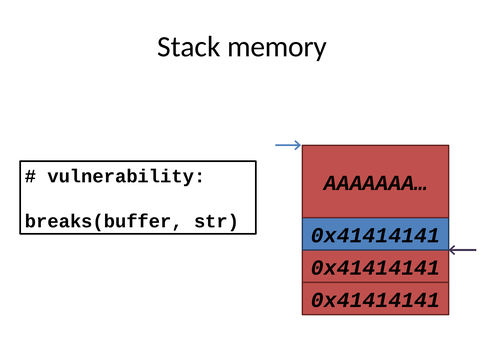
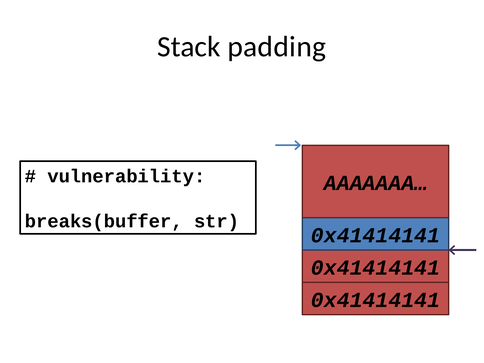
memory: memory -> padding (277, 47)
